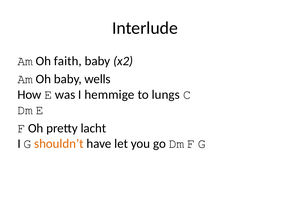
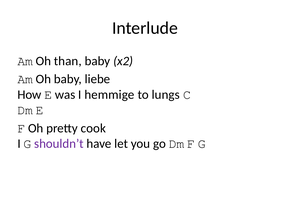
faith: faith -> than (68, 61)
wells: wells -> liebe (97, 79)
lacht: lacht -> cook (93, 128)
shouldn’t colour: orange -> purple (59, 143)
